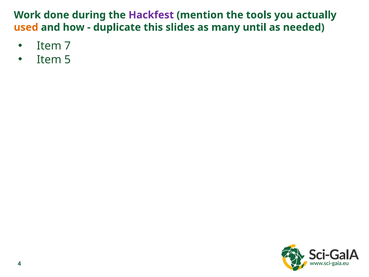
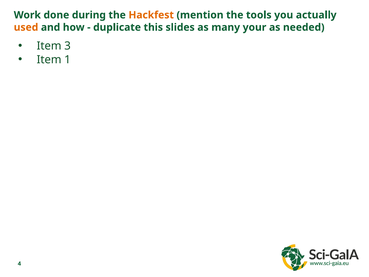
Hackfest colour: purple -> orange (151, 15)
until: until -> your (255, 27)
7: 7 -> 3 (68, 46)
5: 5 -> 1 (68, 60)
